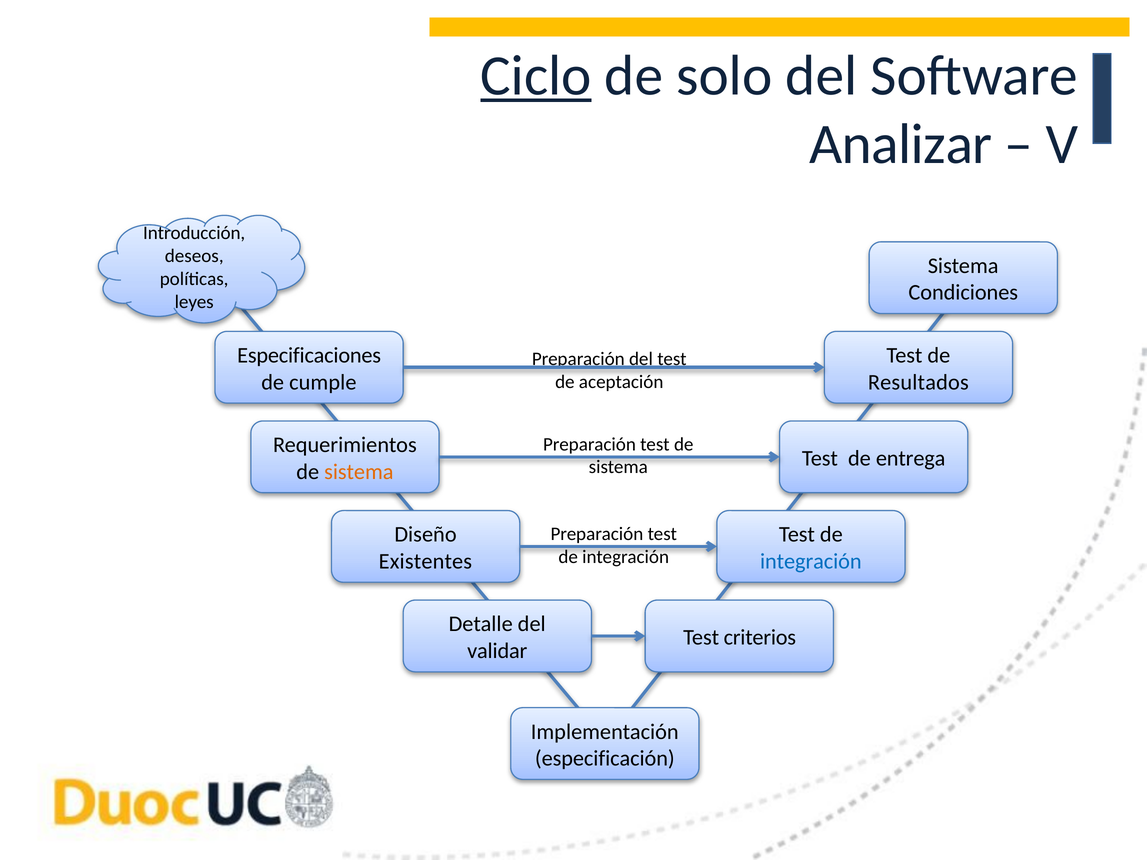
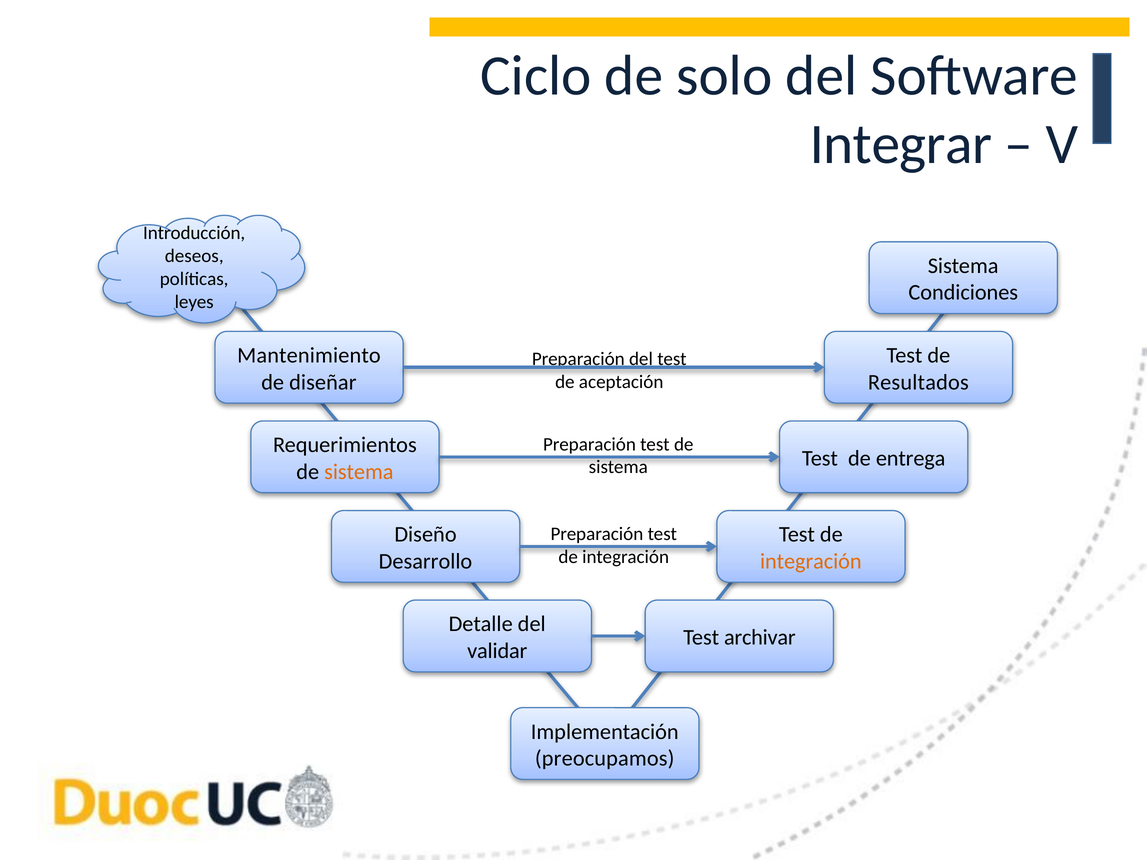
Ciclo underline: present -> none (536, 76)
Analizar: Analizar -> Integrar (901, 145)
Especificaciones: Especificaciones -> Mantenimiento (309, 355)
cumple: cumple -> diseñar (323, 382)
Existentes: Existentes -> Desarrollo (425, 561)
integración colour: blue -> orange (811, 561)
criterios: criterios -> archivar (760, 638)
especificación: especificación -> preocupamos (605, 759)
